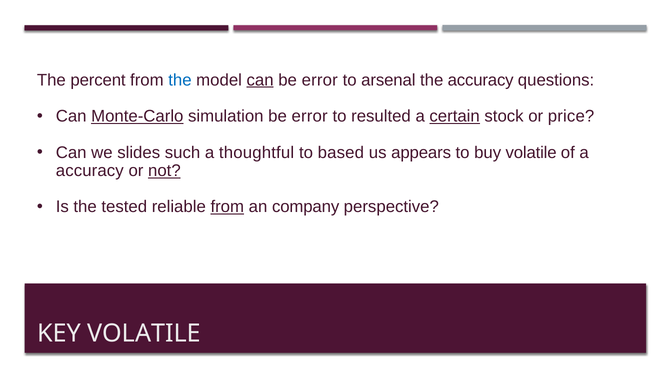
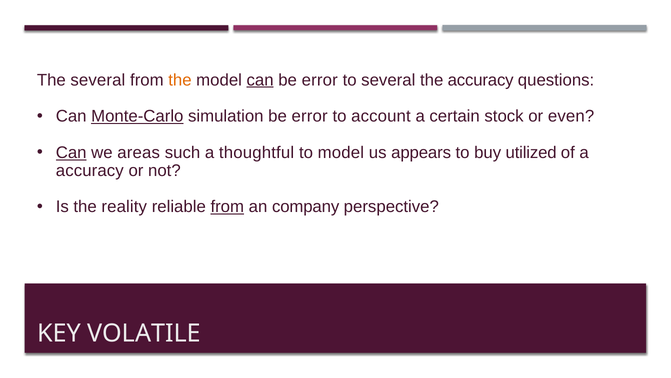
The percent: percent -> several (98, 80)
the colour: blue -> orange (180, 80)
to arsenal: arsenal -> several (388, 80)
resulted: resulted -> account (381, 116)
certain underline: present -> none (455, 116)
price: price -> even (571, 116)
Can underline: none -> present (71, 152)
slides: slides -> areas (139, 152)
to based: based -> model (341, 152)
buy volatile: volatile -> utilized (531, 152)
not underline: present -> none (164, 170)
tested: tested -> reality (124, 207)
